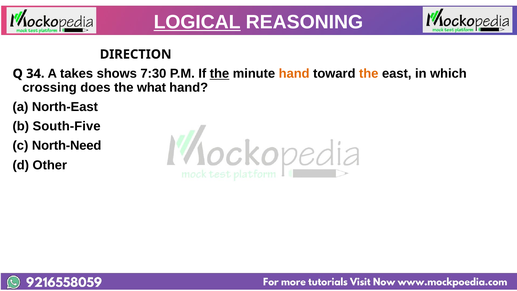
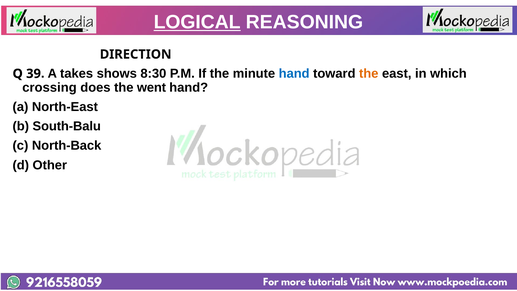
34: 34 -> 39 (34, 74)
7:30: 7:30 -> 8:30 (153, 74)
the underline: present -> none (219, 74)
hand colour: orange -> blue (294, 74)
what: what -> went (151, 88)
South-Five: South-Five -> South-Balu (67, 126)
North-Need: North-Need -> North-Back (67, 146)
